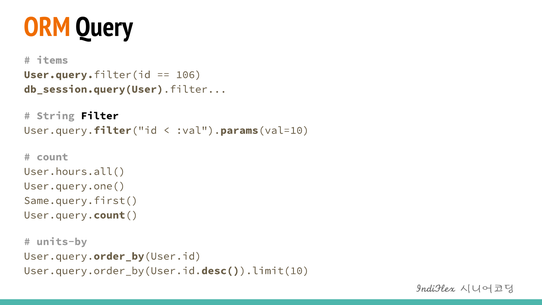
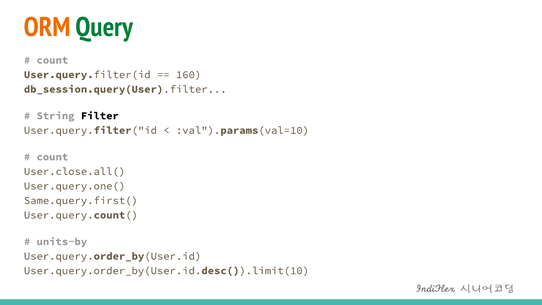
Query colour: black -> green (104, 27)
items: items -> count (52, 60)
106: 106 -> 160 (189, 75)
User.hours.all(: User.hours.all( -> User.close.all( (75, 171)
